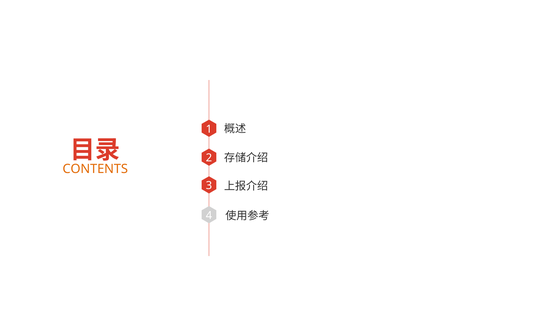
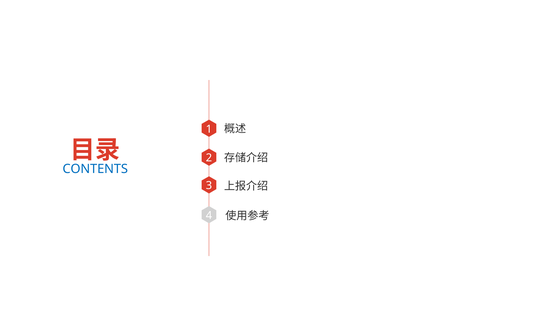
CONTENTS colour: orange -> blue (95, 169)
